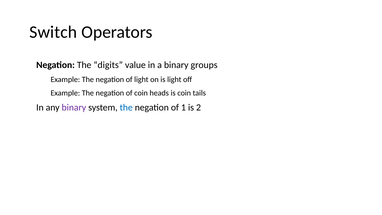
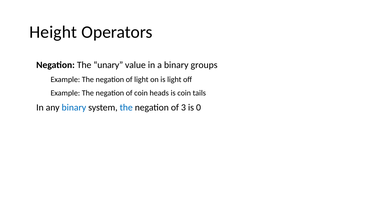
Switch: Switch -> Height (53, 32)
digits: digits -> unary (108, 65)
binary colour: purple -> blue (74, 108)
1: 1 -> 3 (183, 108)
2: 2 -> 0 (199, 108)
